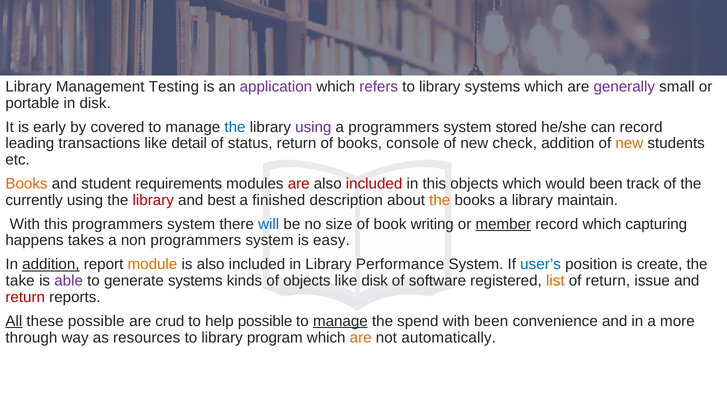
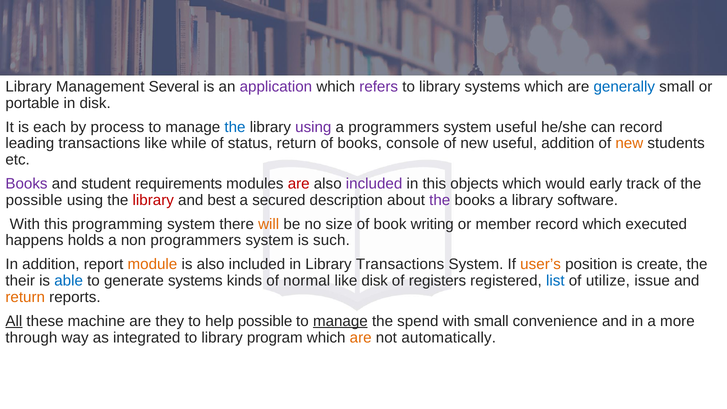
Testing: Testing -> Several (174, 87)
generally colour: purple -> blue (624, 87)
early: early -> each (50, 127)
covered: covered -> process (117, 127)
system stored: stored -> useful (516, 127)
detail: detail -> while (189, 143)
new check: check -> useful (515, 143)
Books colour: orange -> purple (27, 184)
included colour: red -> purple (374, 184)
would been: been -> early (606, 184)
currently: currently -> possible (34, 200)
finished: finished -> secured (279, 200)
the colour: orange -> purple (440, 200)
maintain: maintain -> software (588, 200)
this programmers: programmers -> programming (117, 224)
will colour: blue -> orange (269, 224)
member underline: present -> none (503, 224)
capturing: capturing -> executed (656, 224)
takes: takes -> holds (86, 240)
easy: easy -> such (331, 240)
addition underline: present -> none (51, 264)
Library Performance: Performance -> Transactions (400, 264)
user’s colour: blue -> orange (541, 264)
take: take -> their (20, 281)
able colour: purple -> blue (69, 281)
of objects: objects -> normal (307, 281)
software: software -> registers (437, 281)
list colour: orange -> blue (555, 281)
of return: return -> utilize (608, 281)
return colour: red -> orange (25, 297)
these possible: possible -> machine (96, 321)
crud: crud -> they (170, 321)
with been: been -> small (491, 321)
resources: resources -> integrated (147, 337)
